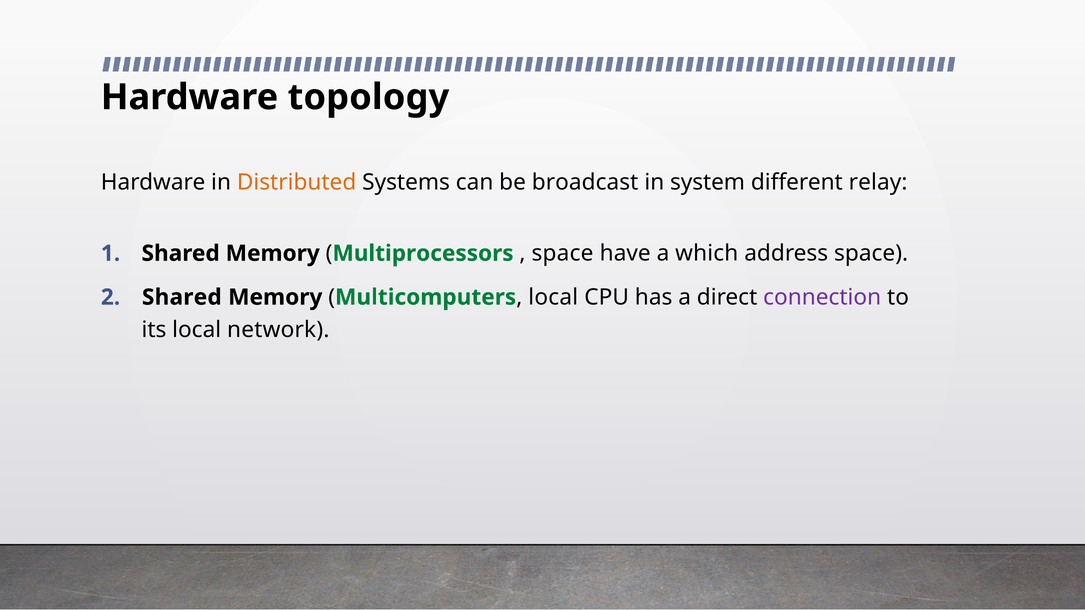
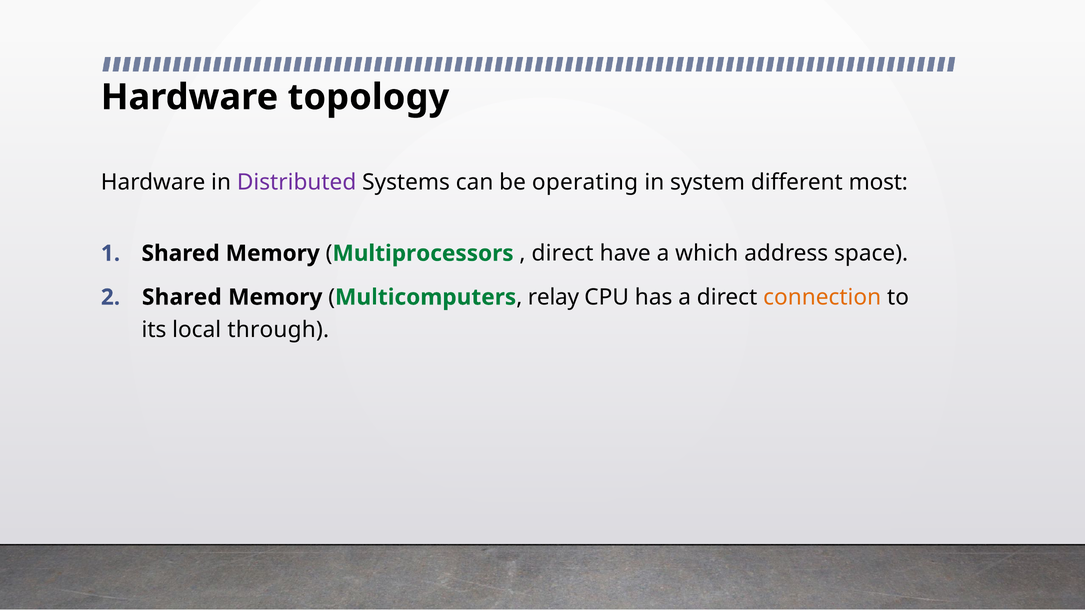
Distributed colour: orange -> purple (297, 183)
broadcast: broadcast -> operating (585, 183)
relay: relay -> most (878, 183)
space: space -> direct (563, 254)
local: local -> relay (553, 297)
connection colour: purple -> orange (822, 297)
network: network -> through (278, 330)
